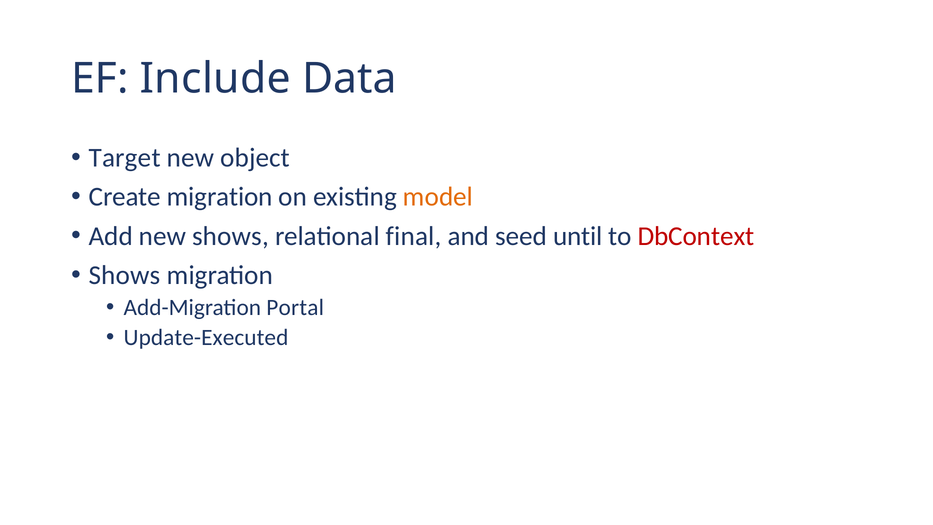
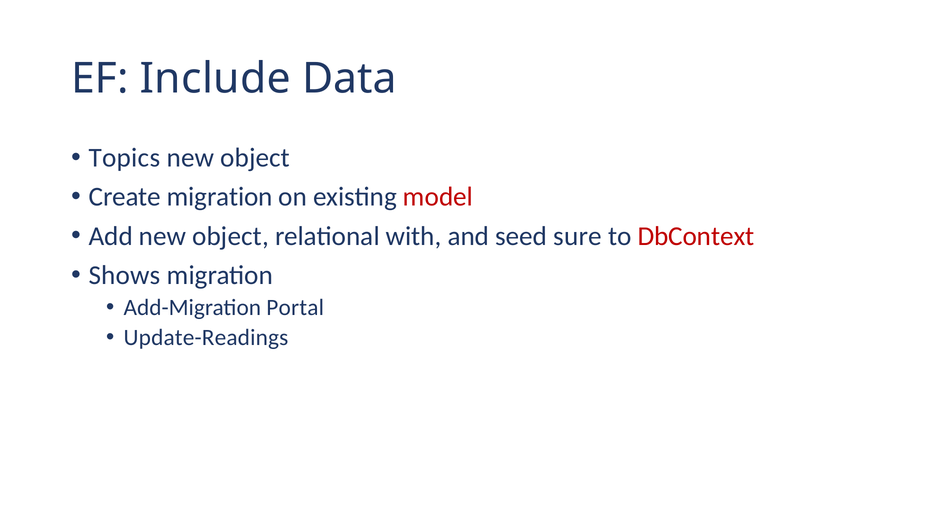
Target: Target -> Topics (125, 158)
model colour: orange -> red (438, 197)
Add new shows: shows -> object (230, 236)
final: final -> with (414, 236)
until: until -> sure (578, 236)
Update-Executed: Update-Executed -> Update-Readings (206, 337)
